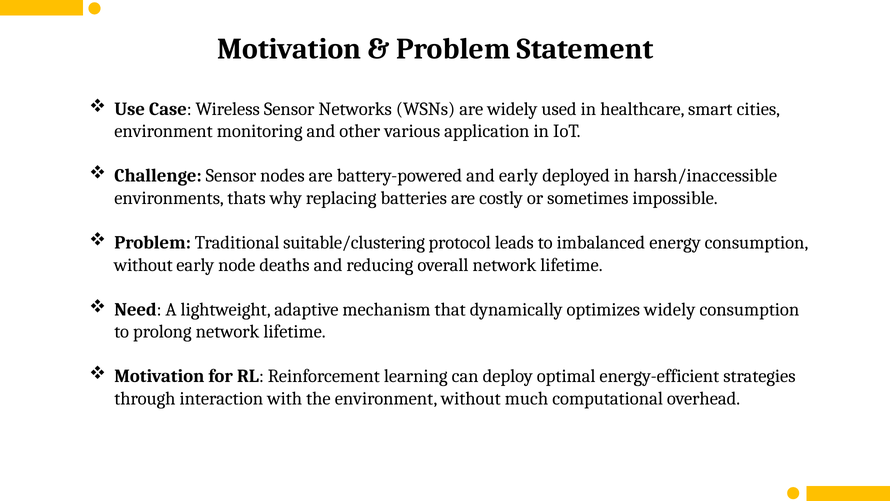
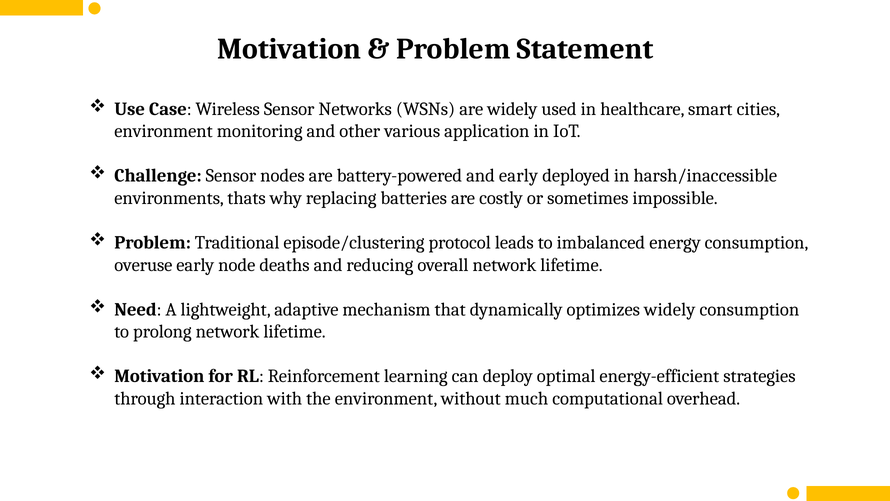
suitable/clustering: suitable/clustering -> episode/clustering (354, 242)
without: without -> overuse (143, 265)
